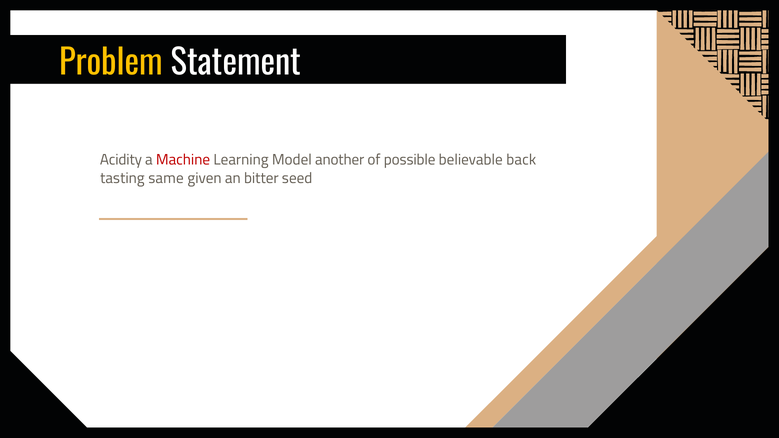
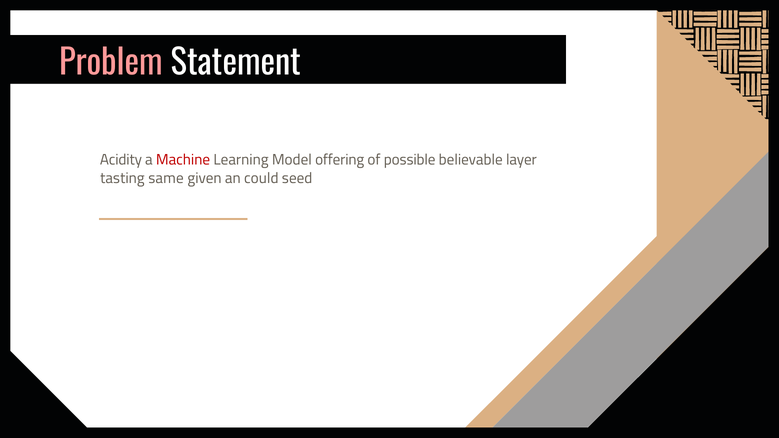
Problem colour: yellow -> pink (111, 64)
another: another -> offering (340, 160)
back: back -> layer (521, 160)
bitter: bitter -> could (261, 178)
